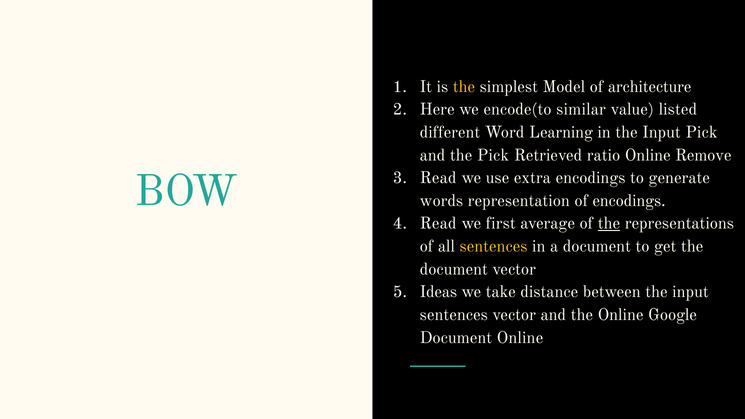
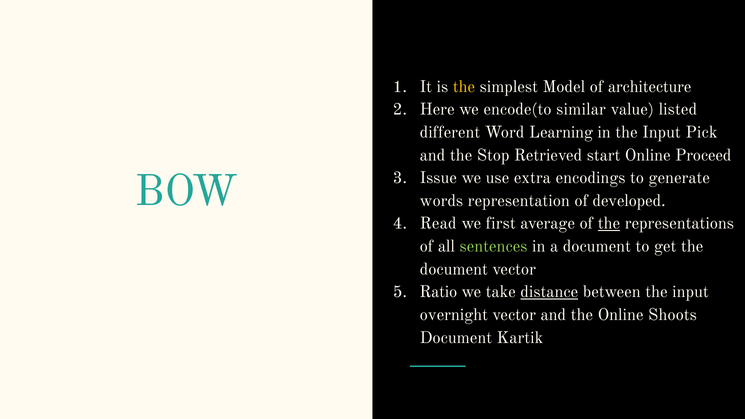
the Pick: Pick -> Stop (493, 155)
ratio: ratio -> start (604, 155)
Remove: Remove -> Proceed (703, 155)
Read: Read -> Issue (438, 178)
of encodings: encodings -> developed (629, 201)
sentences colour: yellow -> light green (493, 246)
Ideas: Ideas -> Ratio (438, 292)
distance underline: none -> present (549, 292)
sentences: sentences -> overnight (454, 315)
Google: Google -> Shoots (672, 315)
Document Online: Online -> Kartik (520, 338)
